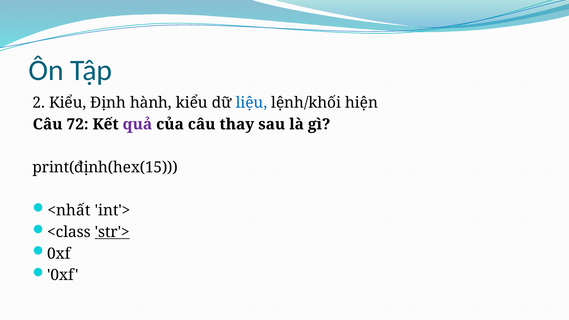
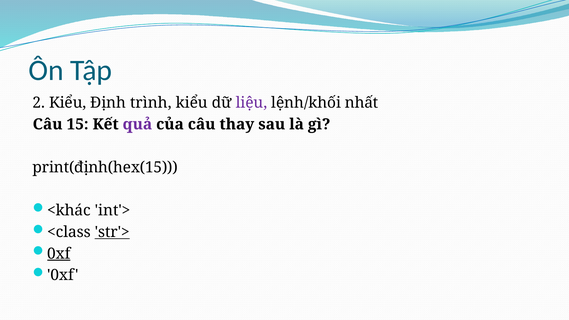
hành: hành -> trình (151, 103)
liệu colour: blue -> purple (251, 103)
hiện: hiện -> nhất (362, 103)
72: 72 -> 15 (78, 124)
<nhất: <nhất -> <khác (69, 211)
0xf underline: none -> present (59, 254)
